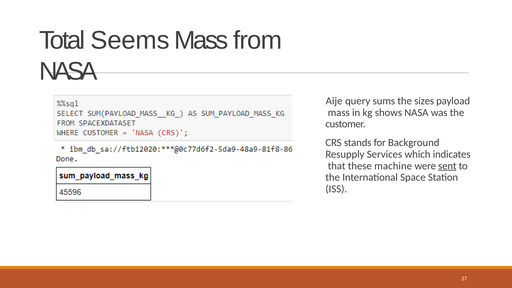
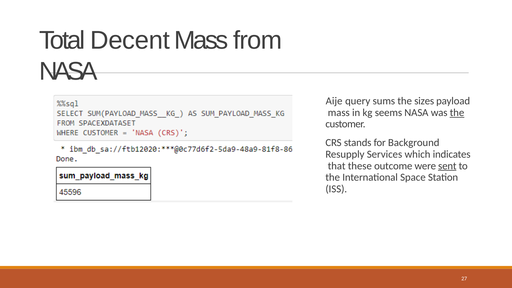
Seems: Seems -> Decent (130, 41)
shows: shows -> seems (388, 113)
the underline: none -> present (457, 113)
machine: machine -> outcome (393, 166)
